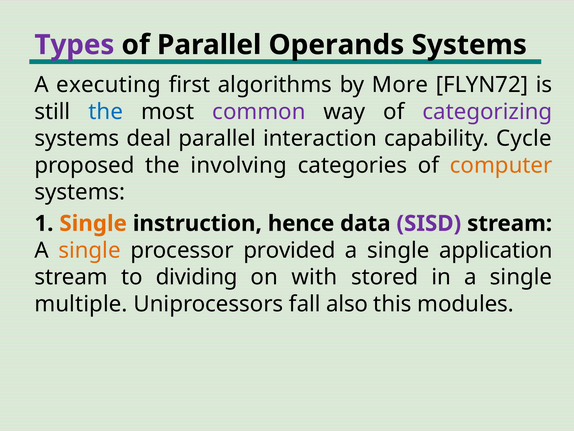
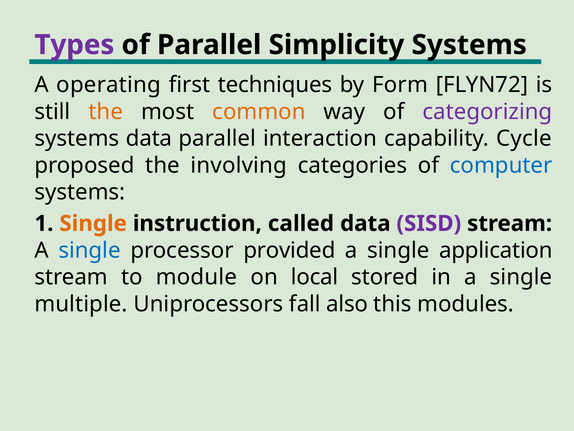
Operands: Operands -> Simplicity (336, 45)
executing: executing -> operating (109, 85)
algorithms: algorithms -> techniques (275, 85)
More: More -> Form (400, 85)
the colour: blue -> orange (106, 112)
common colour: purple -> orange (259, 112)
systems deal: deal -> data (149, 138)
computer colour: orange -> blue (501, 165)
hence: hence -> called (301, 223)
single colour: orange -> blue (90, 250)
dividing: dividing -> module (196, 277)
with: with -> local (315, 277)
